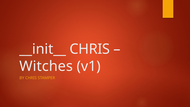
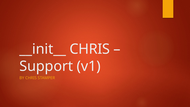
Witches: Witches -> Support (46, 66)
